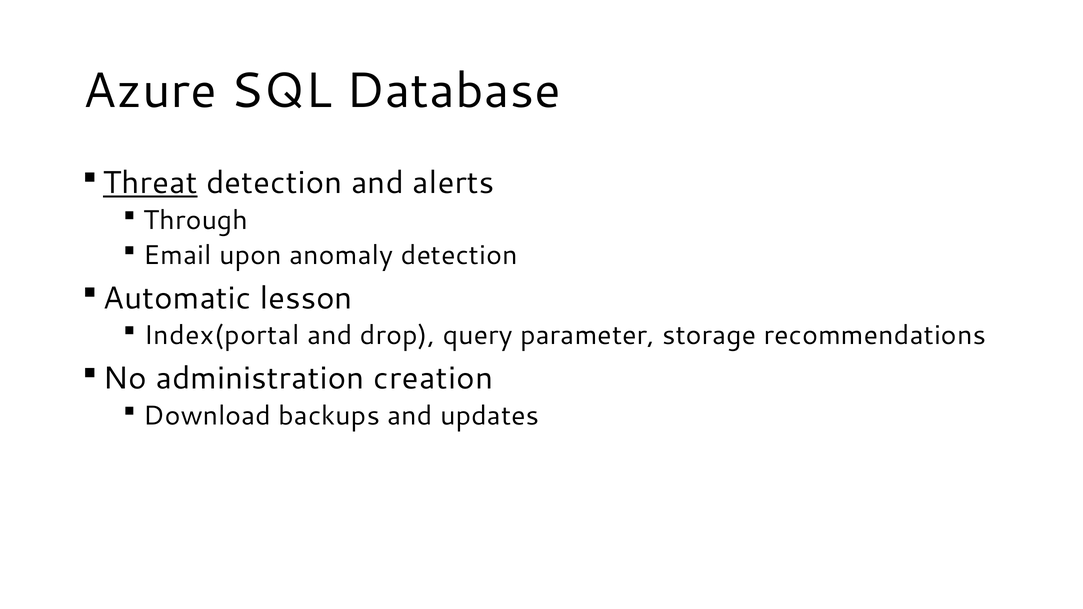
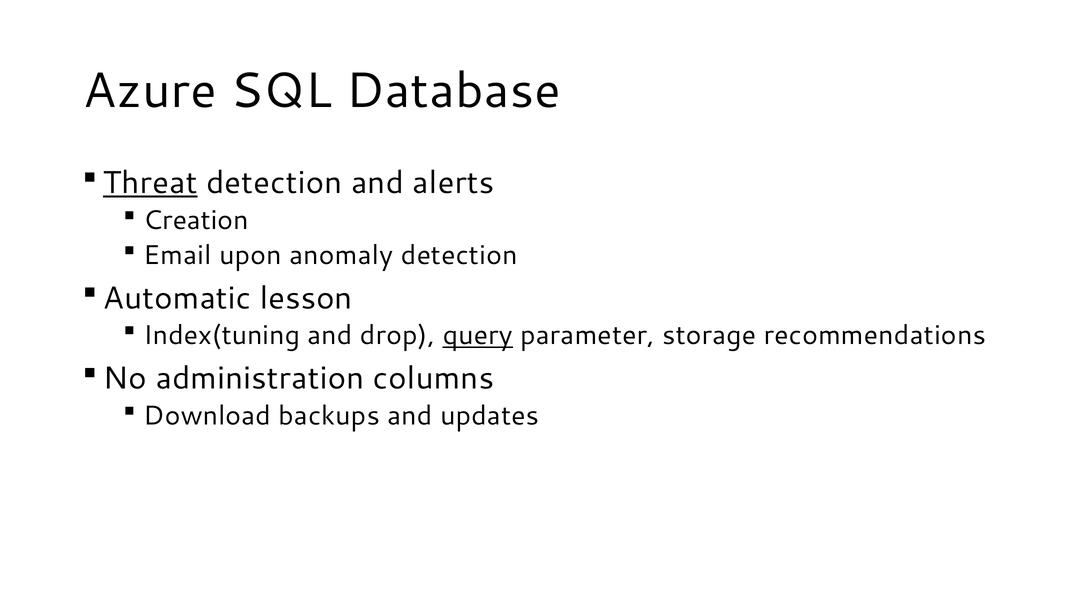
Through: Through -> Creation (196, 220)
Index(portal: Index(portal -> Index(tuning (222, 336)
query underline: none -> present (478, 336)
creation: creation -> columns (434, 378)
